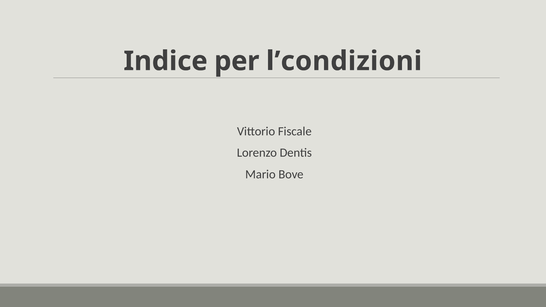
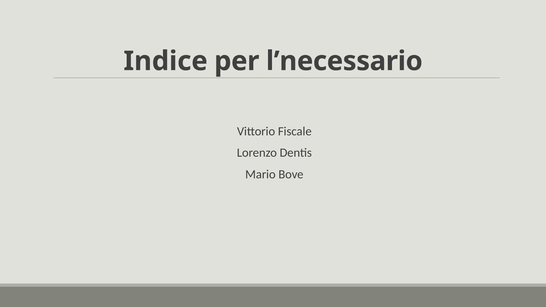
l’condizioni: l’condizioni -> l’necessario (344, 61)
